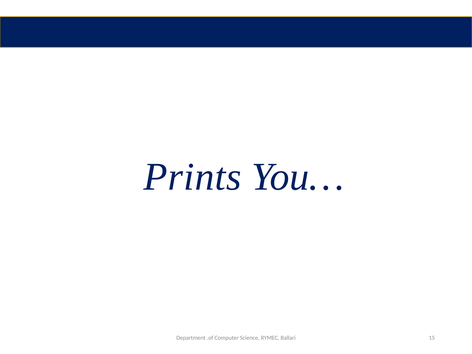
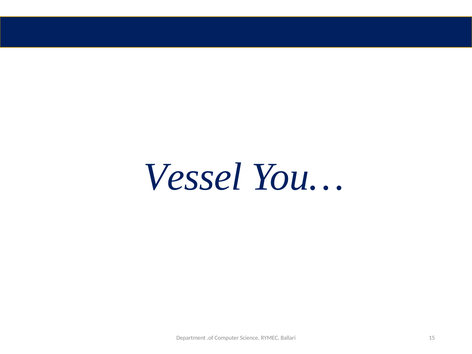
Prints: Prints -> Vessel (193, 177)
